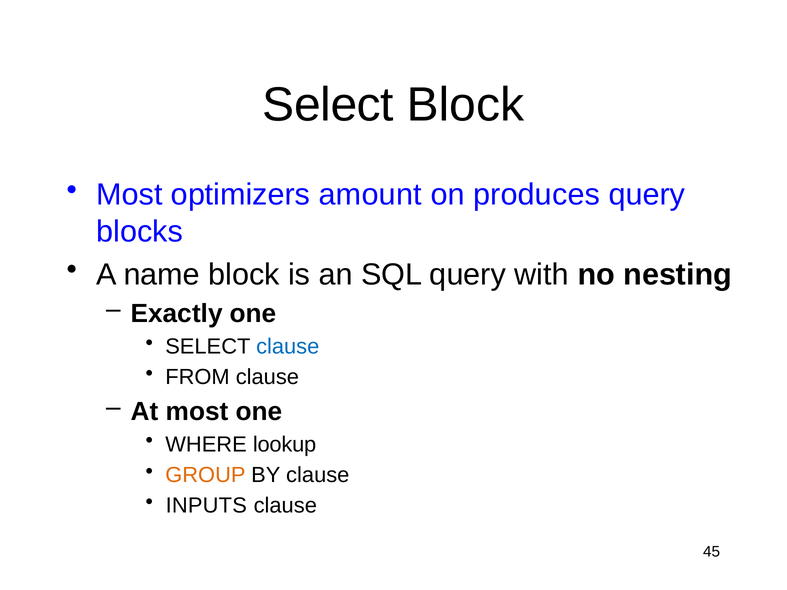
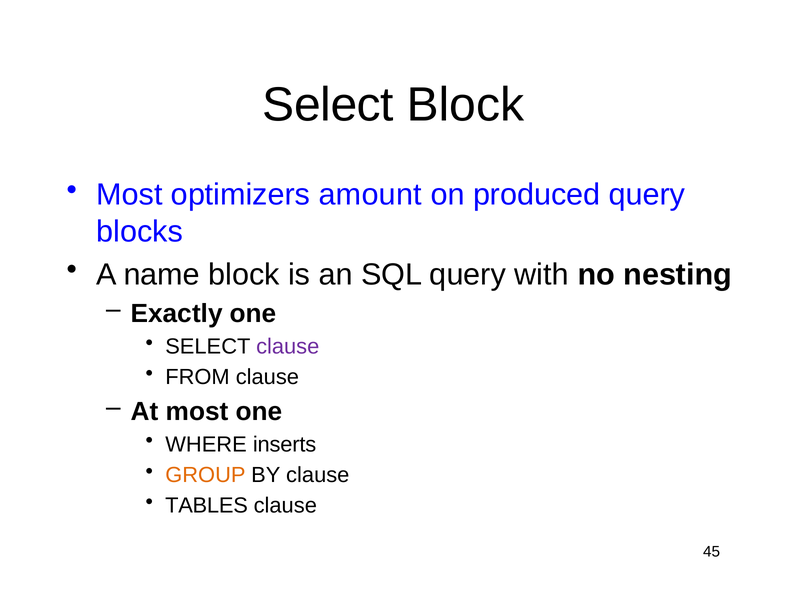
produces: produces -> produced (537, 195)
clause colour: blue -> purple (288, 347)
lookup: lookup -> inserts (285, 445)
INPUTS: INPUTS -> TABLES (206, 506)
